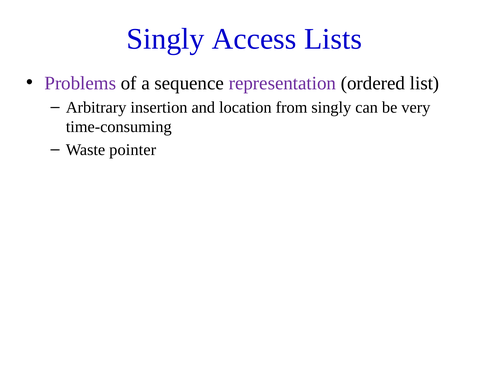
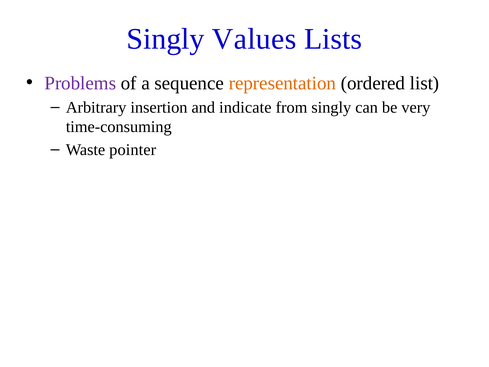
Access: Access -> Values (254, 39)
representation colour: purple -> orange (282, 83)
location: location -> indicate (245, 107)
